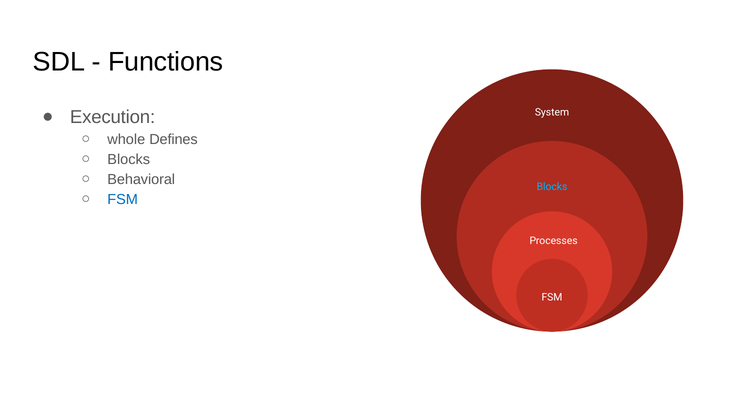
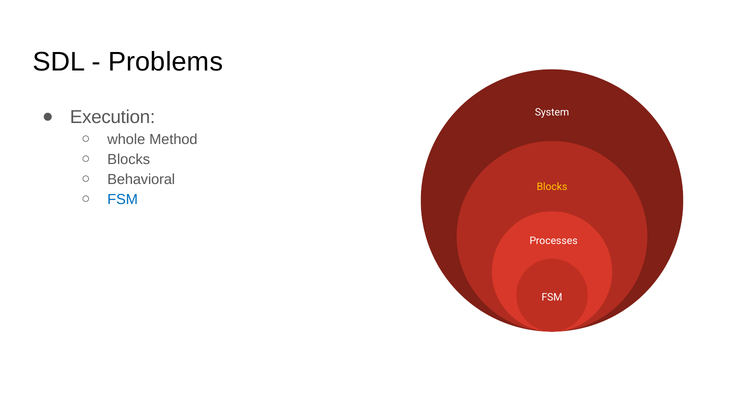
Functions: Functions -> Problems (165, 62)
Defines: Defines -> Method (173, 139)
Blocks colour: light blue -> yellow (552, 187)
